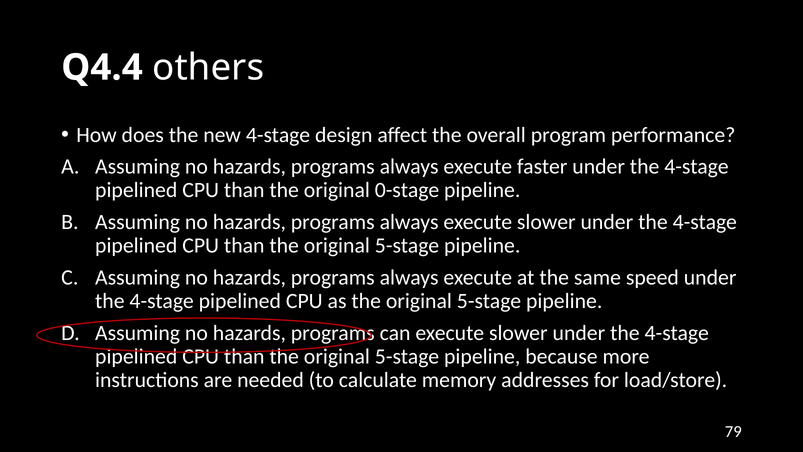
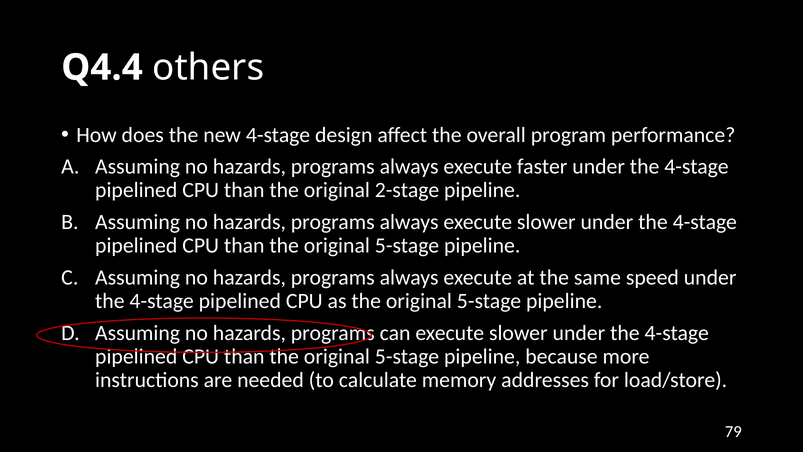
0-stage: 0-stage -> 2-stage (407, 190)
